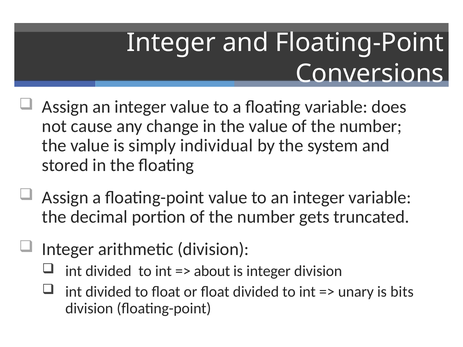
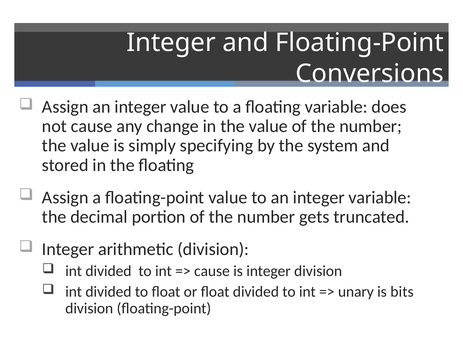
individual: individual -> specifying (217, 146)
about: about -> cause (212, 271)
